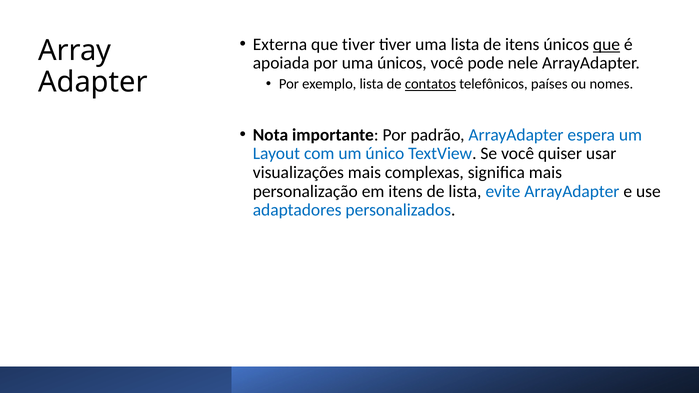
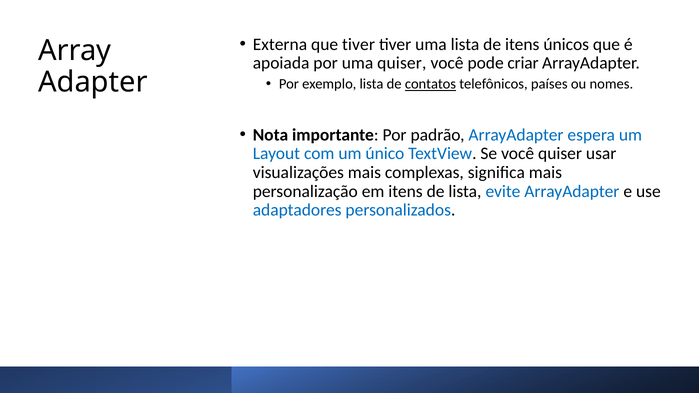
que underline: present -> none (607, 44)
uma únicos: únicos -> quiser (402, 63)
nele: nele -> criar (523, 63)
